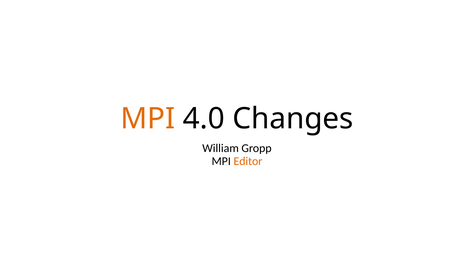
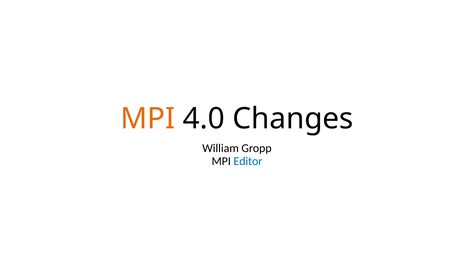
Editor colour: orange -> blue (248, 161)
